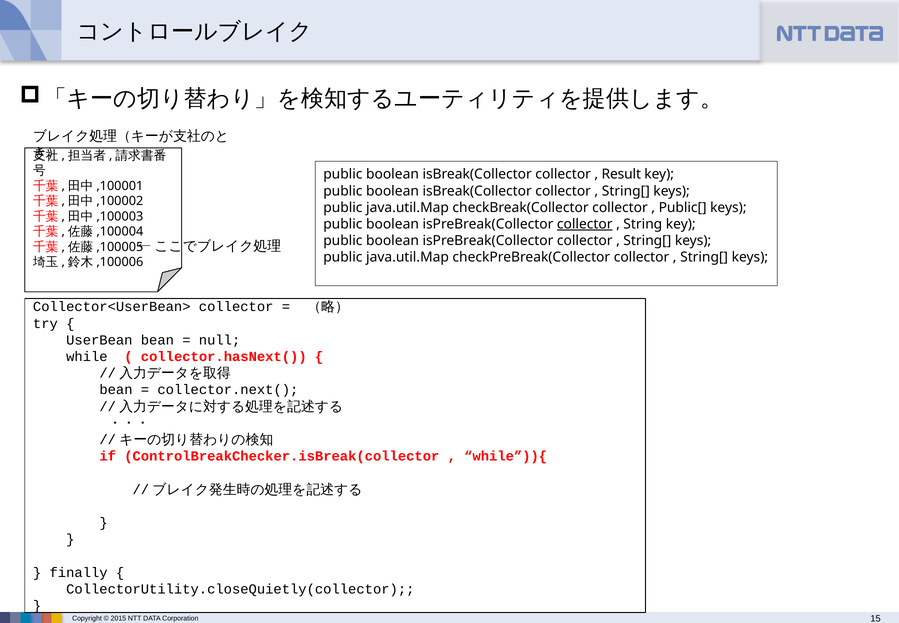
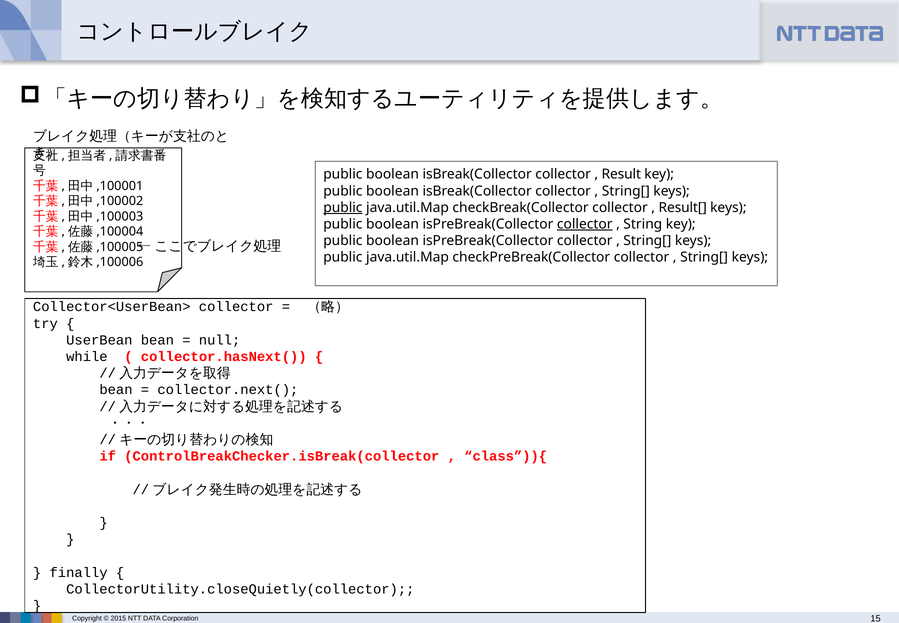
public underline: none -> present (343, 207)
Public[: Public[ -> Result[ (683, 207)
while”)){: while”)){ -> class”)){ (506, 456)
